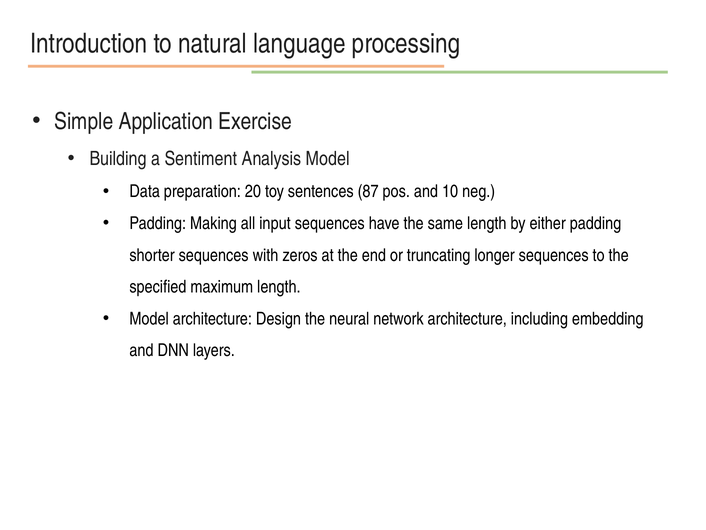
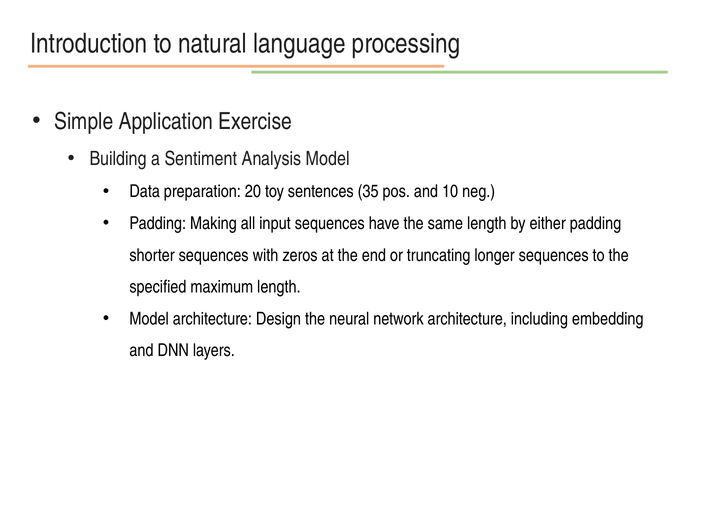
87: 87 -> 35 (368, 191)
